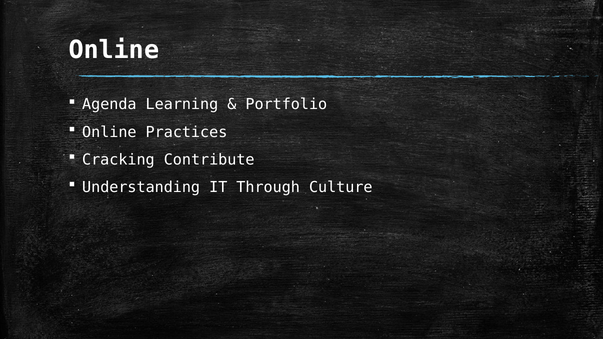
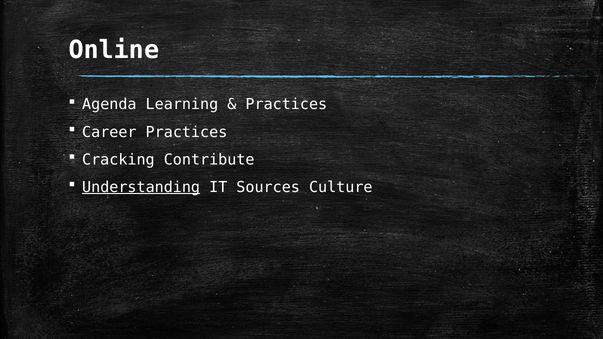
Portfolio: Portfolio -> Practices (286, 105)
Online: Online -> Career (109, 132)
Understanding underline: none -> present (141, 187)
Through: Through -> Sources (268, 187)
